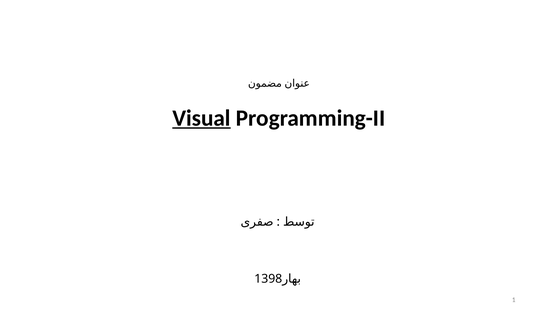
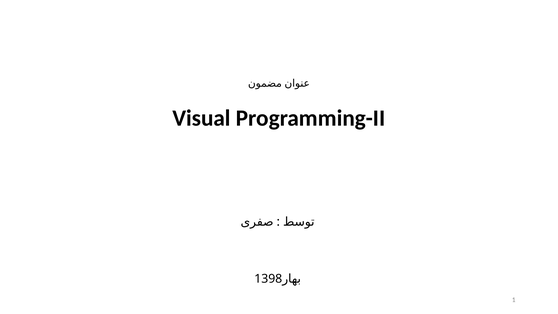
Visual underline: present -> none (202, 118)
